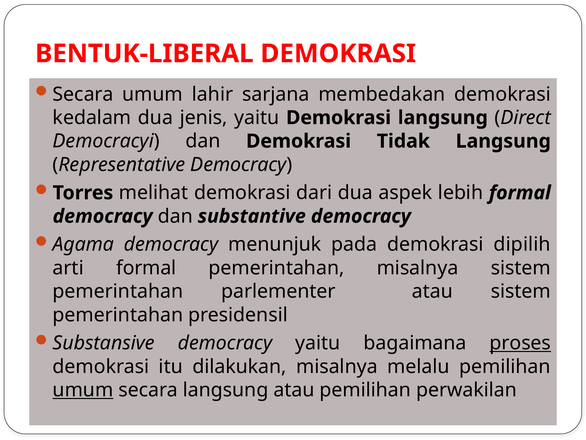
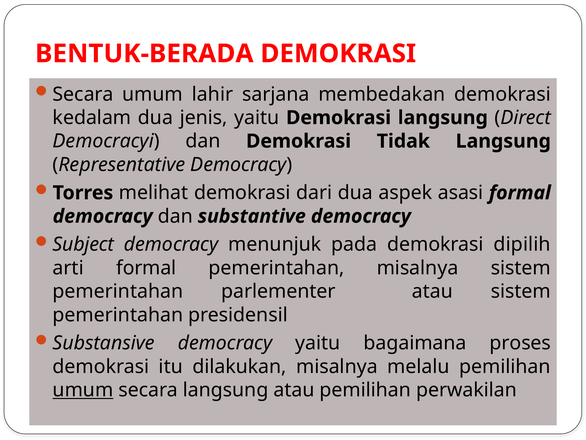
BENTUK-LIBERAL: BENTUK-LIBERAL -> BENTUK-BERADA (144, 54)
lebih: lebih -> asasi (461, 193)
Agama: Agama -> Subject (83, 244)
proses underline: present -> none (520, 343)
